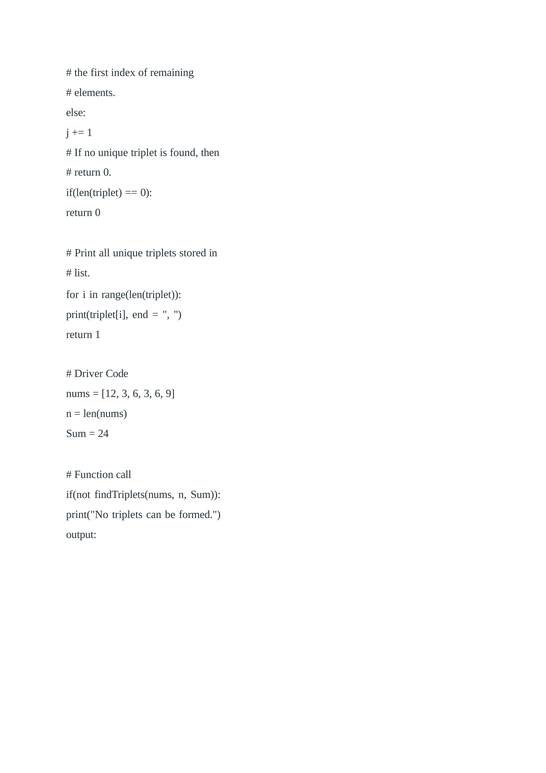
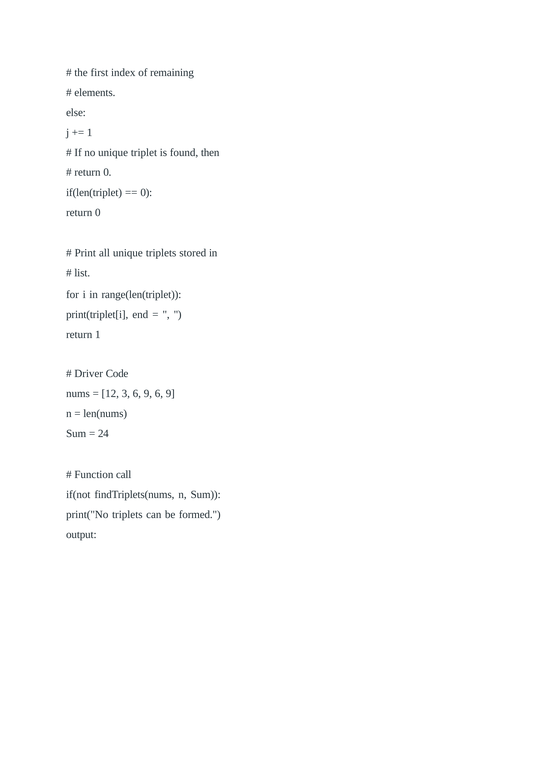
3 6 3: 3 -> 9 (148, 393)
